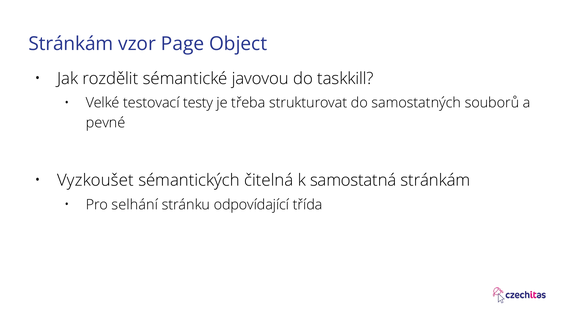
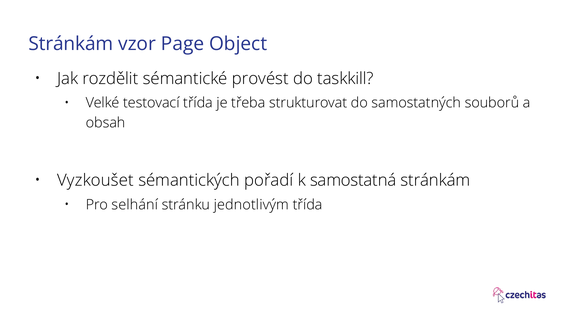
javovou: javovou -> provést (260, 79)
testovací testy: testy -> třída (198, 103)
pevné: pevné -> obsah (106, 123)
čitelná: čitelná -> pořadí (269, 180)
odpovídající: odpovídající -> jednotlivým (251, 205)
